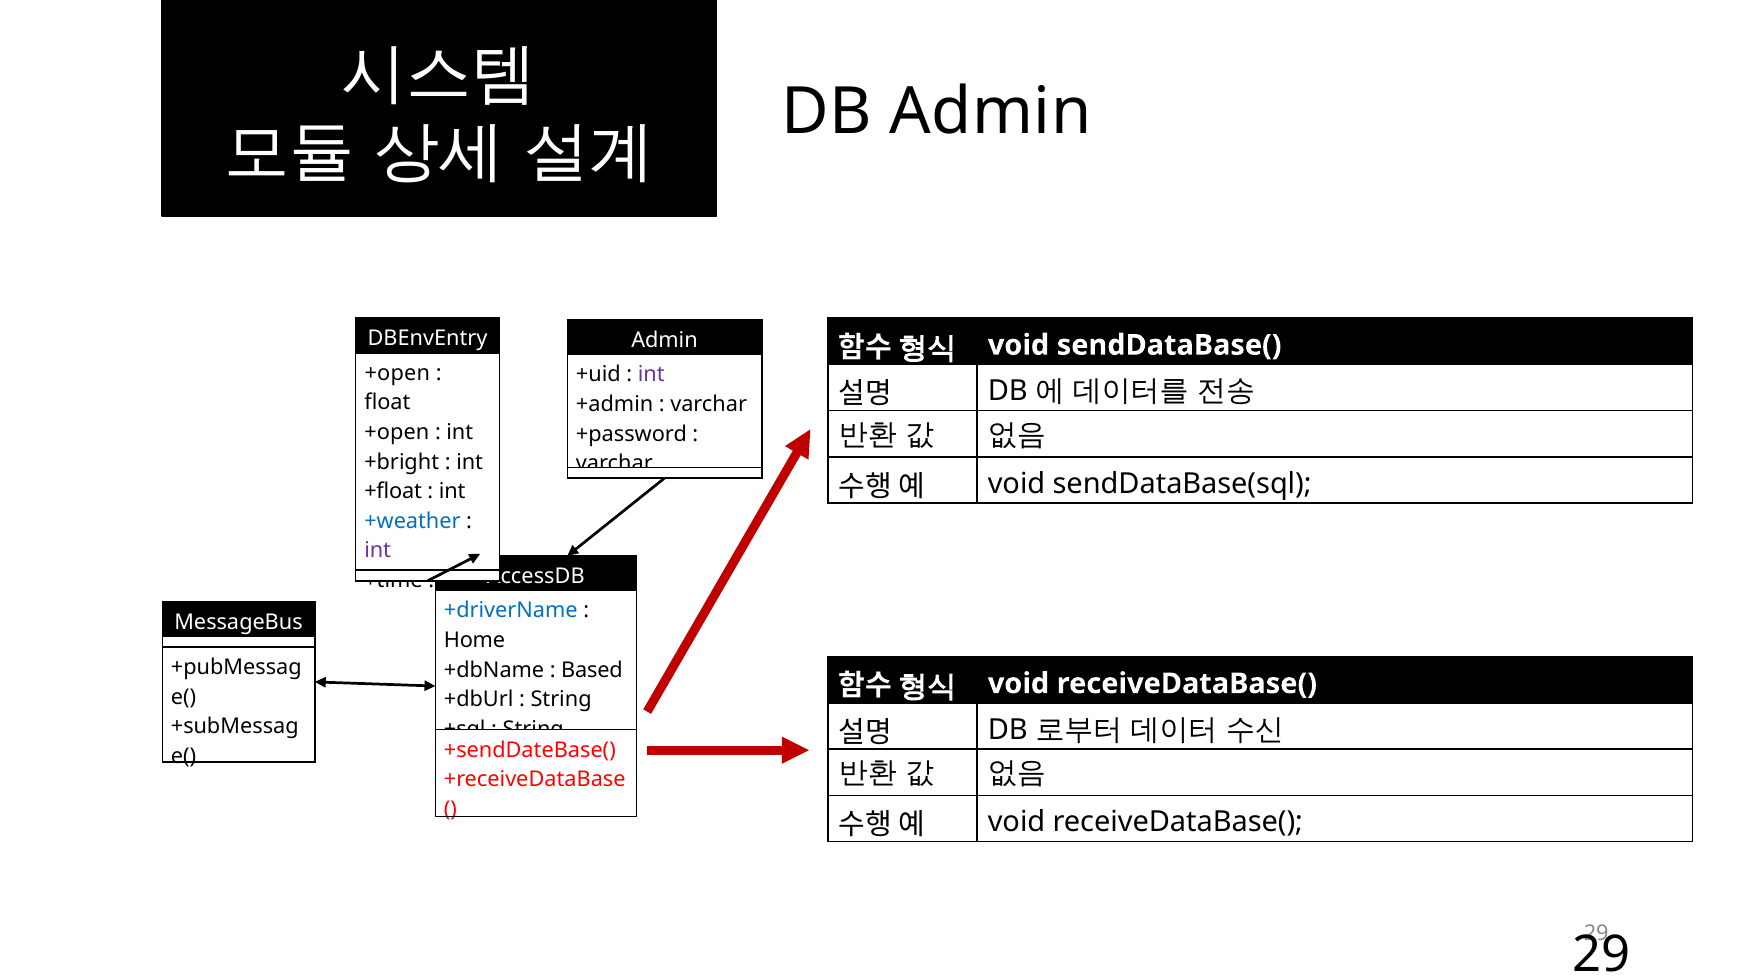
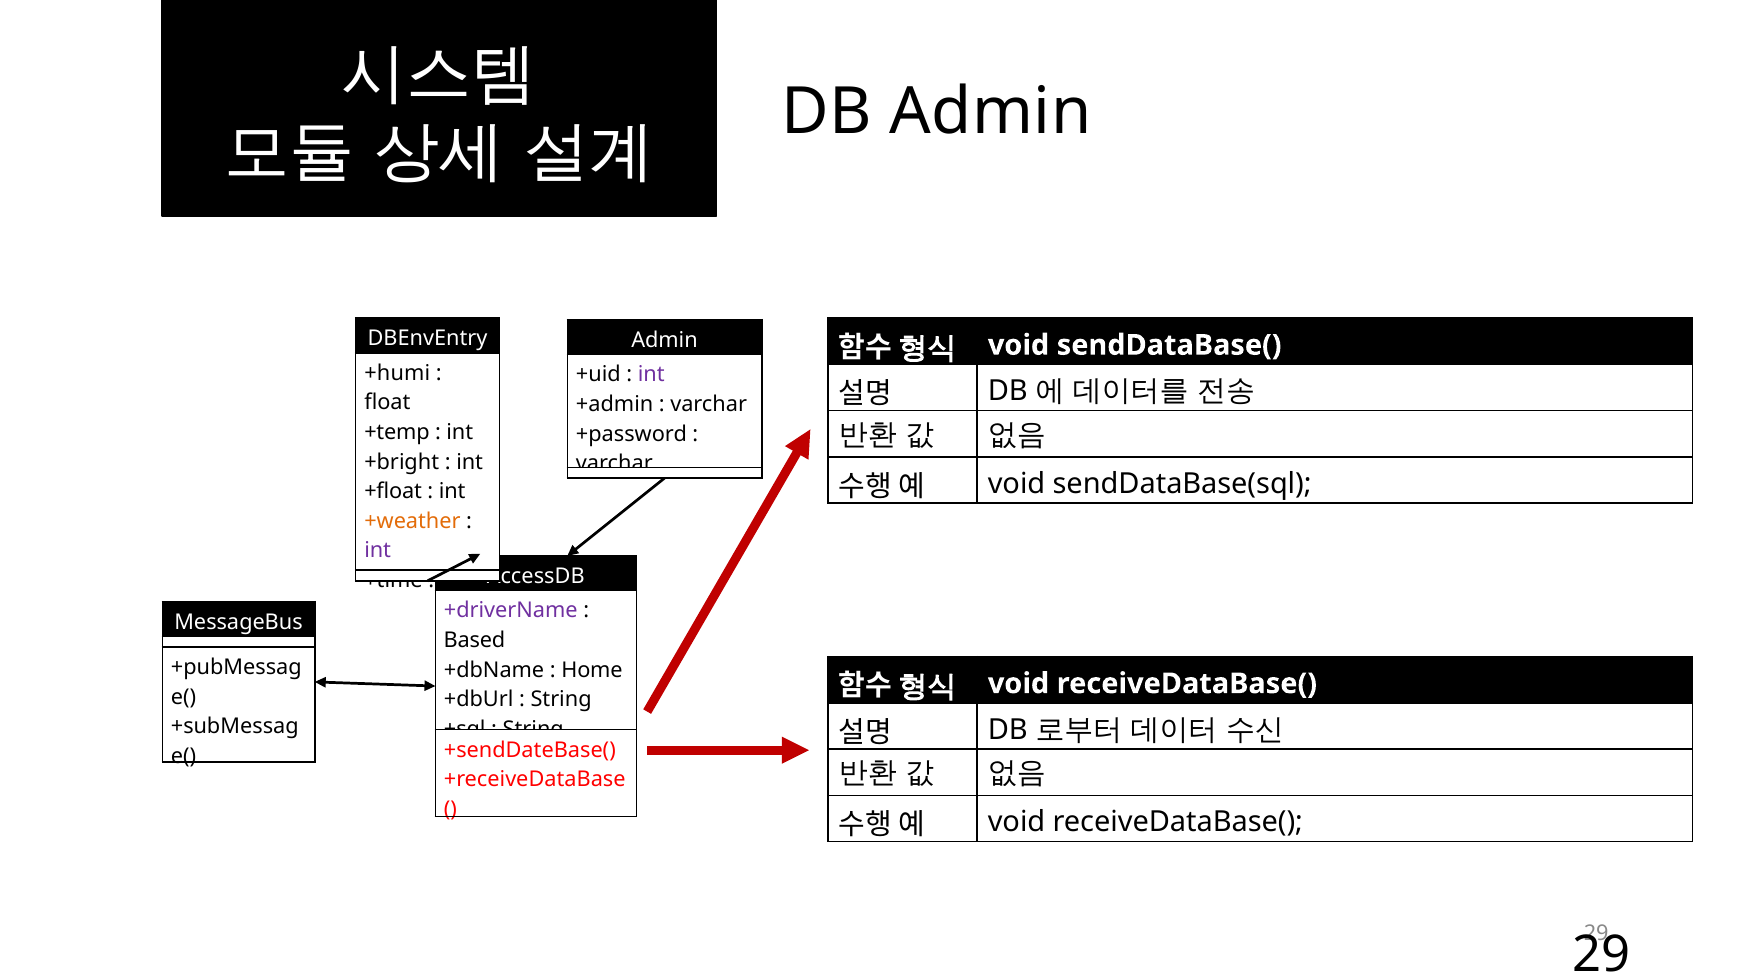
+open: +open -> +humi (397, 373)
+open: +open -> +temp (397, 433)
+weather colour: blue -> orange (412, 521)
+driverName colour: blue -> purple (511, 611)
Home: Home -> Based (474, 641)
Based: Based -> Home (592, 670)
